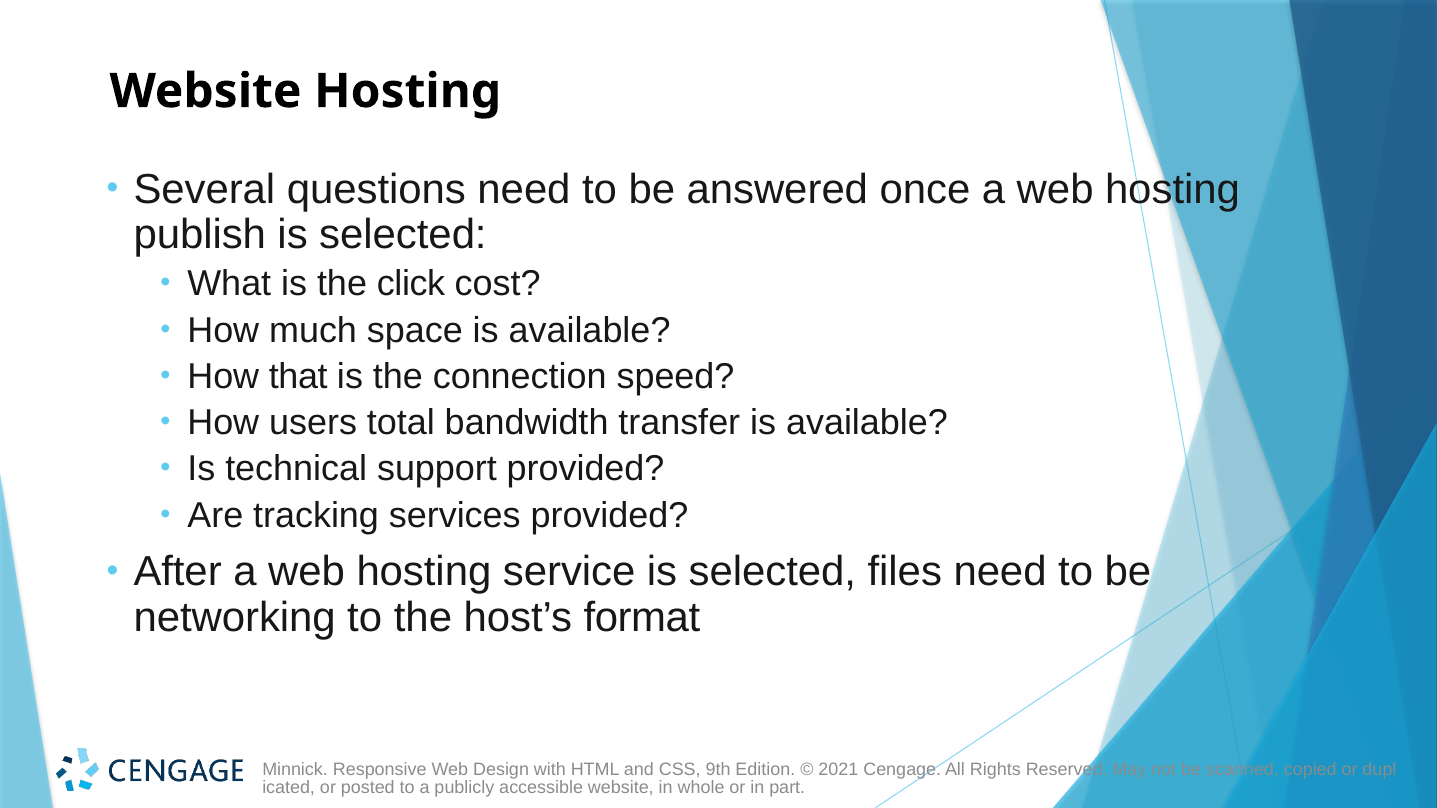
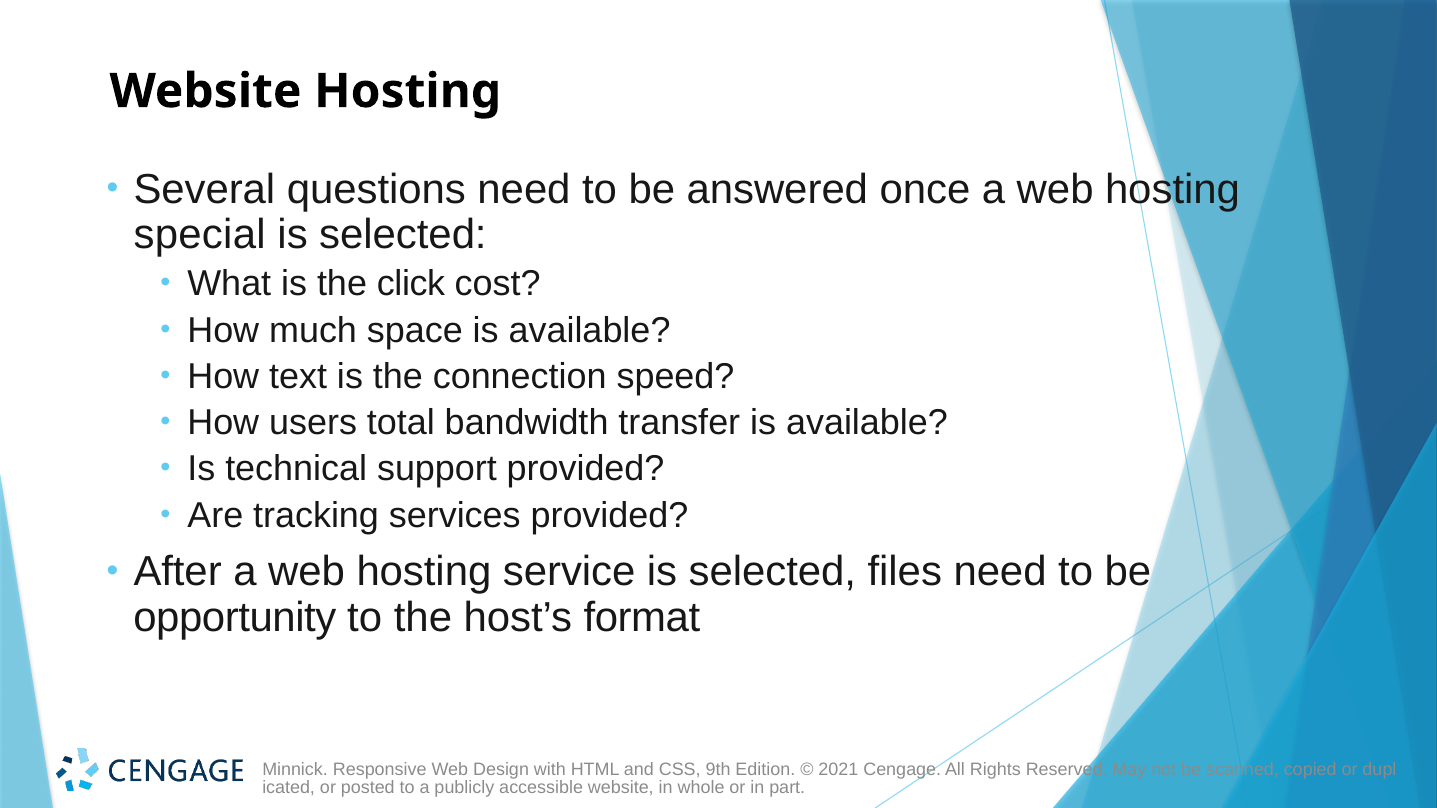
publish: publish -> special (200, 235)
that: that -> text (298, 377)
networking: networking -> opportunity (235, 617)
